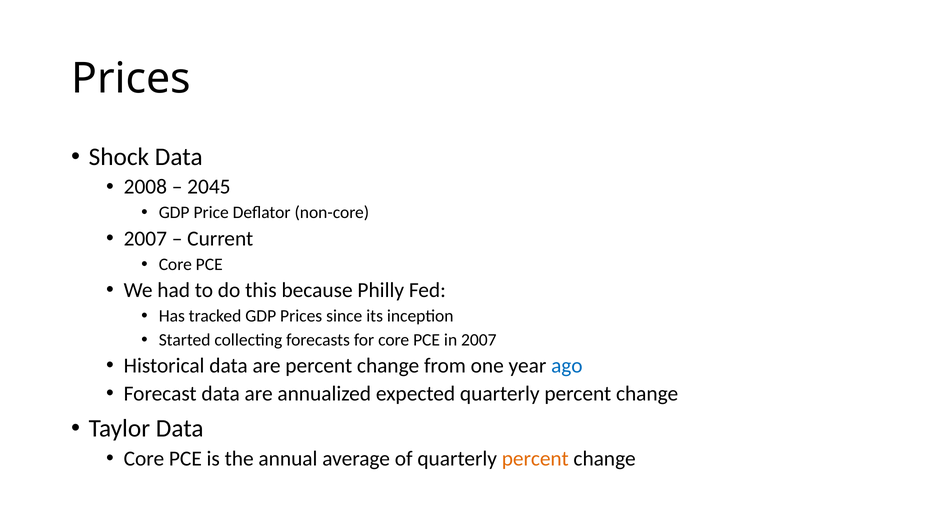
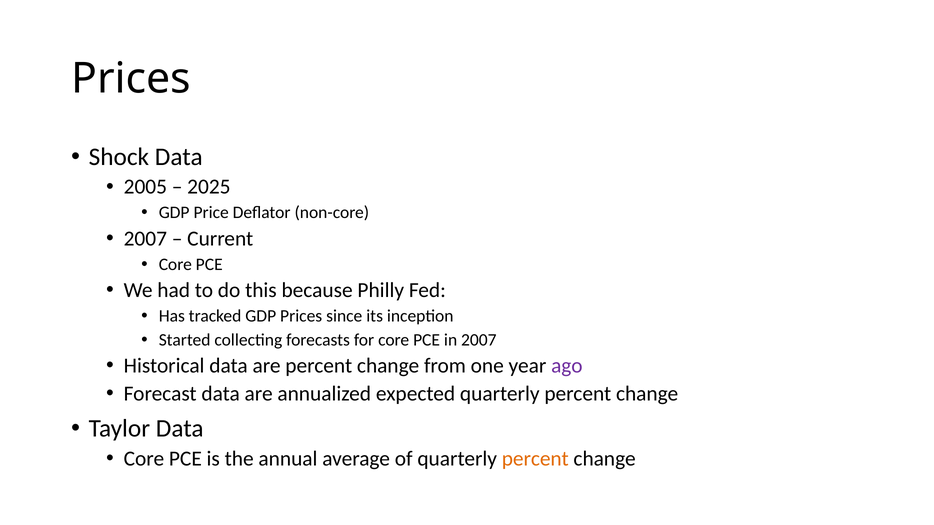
2008: 2008 -> 2005 (145, 187)
2045: 2045 -> 2025 (209, 187)
ago colour: blue -> purple (567, 366)
